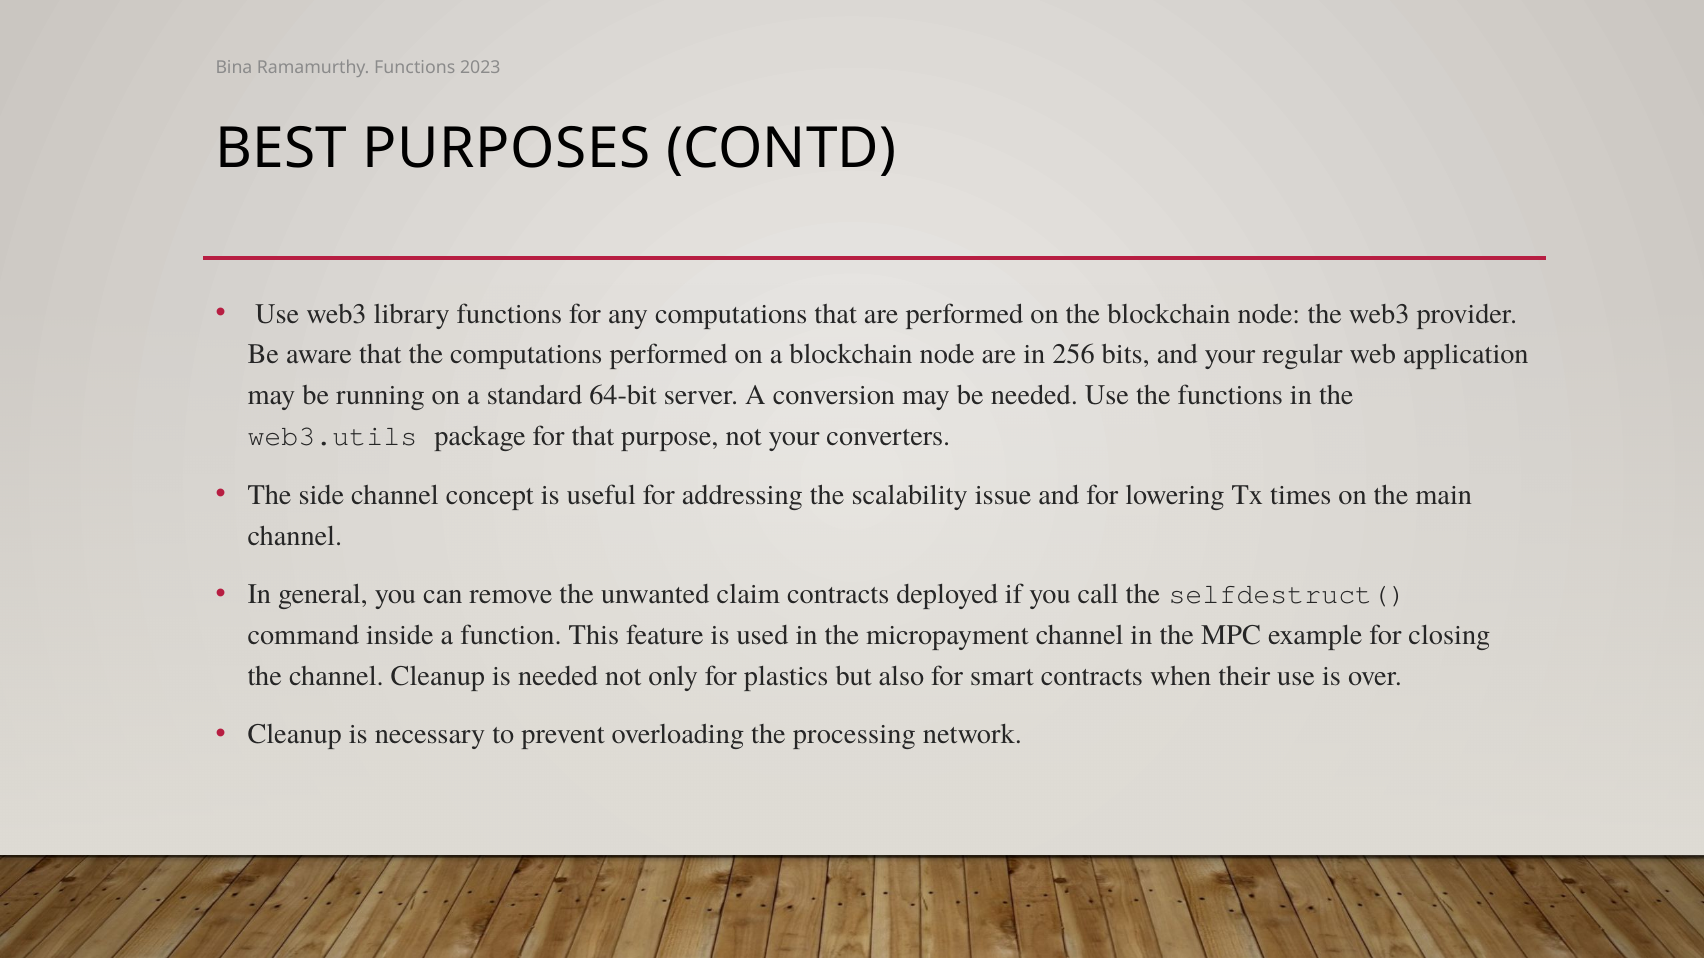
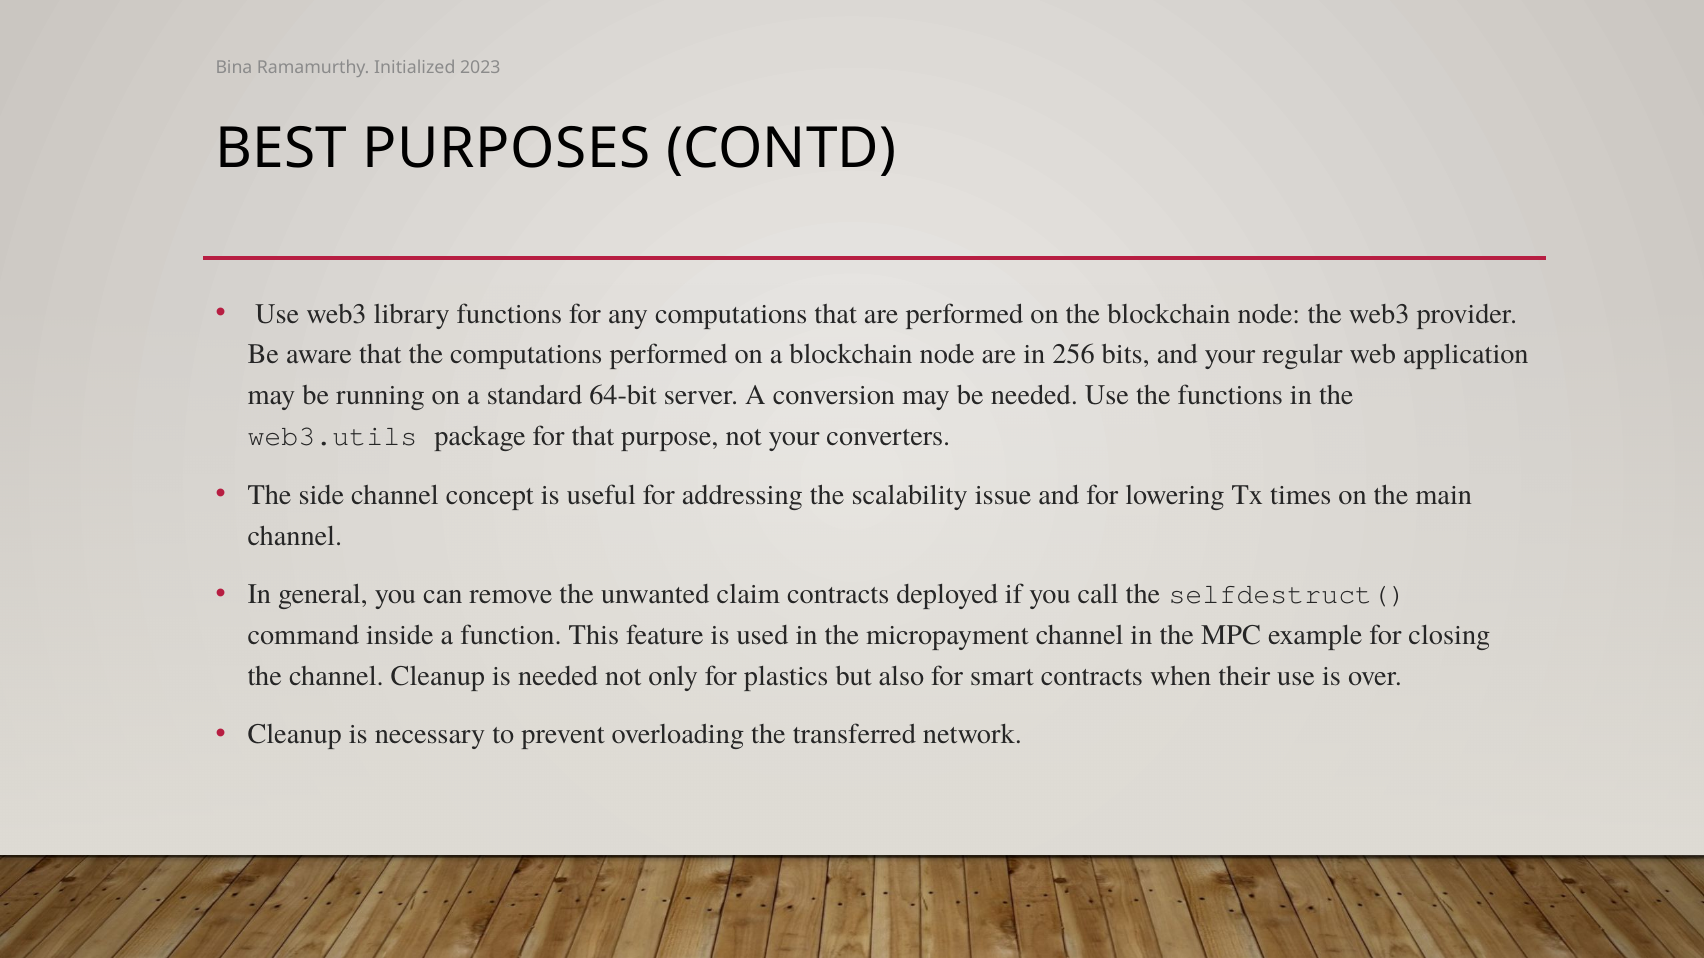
Ramamurthy Functions: Functions -> Initialized (415, 67)
processing: processing -> transferred (854, 735)
